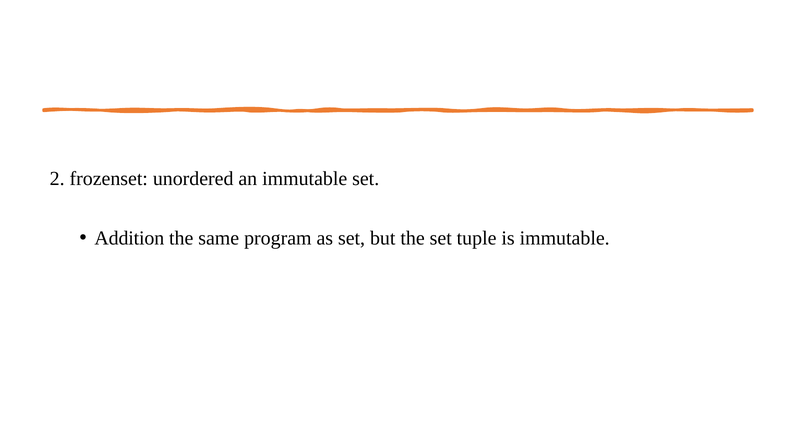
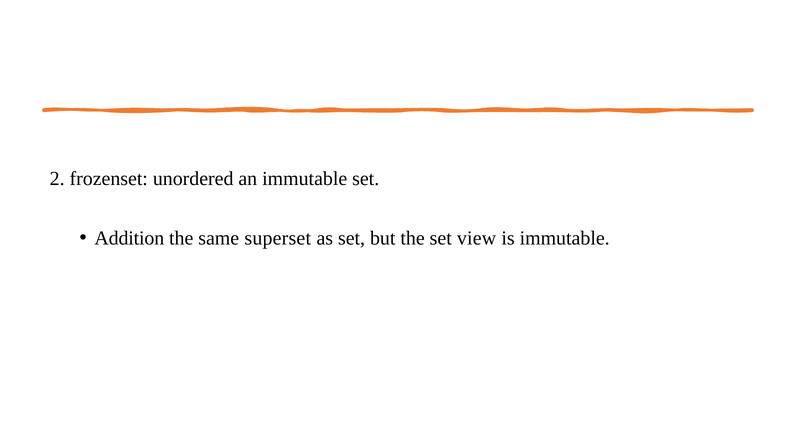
program: program -> superset (278, 238)
tuple: tuple -> view (477, 238)
